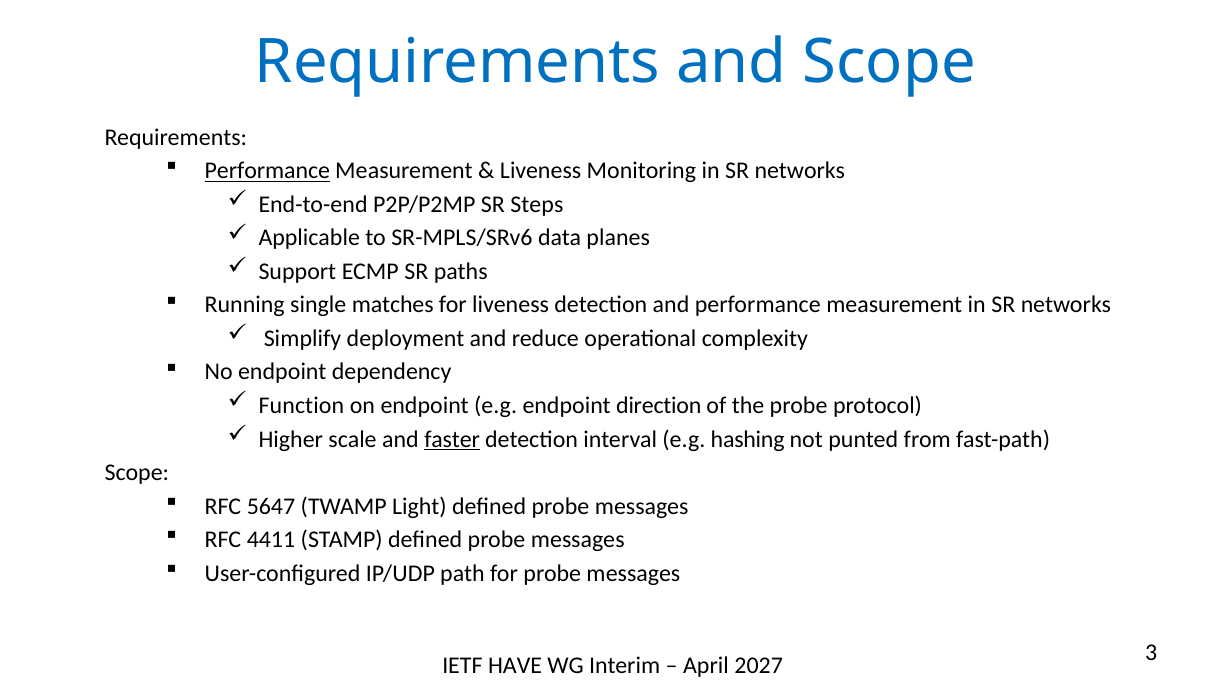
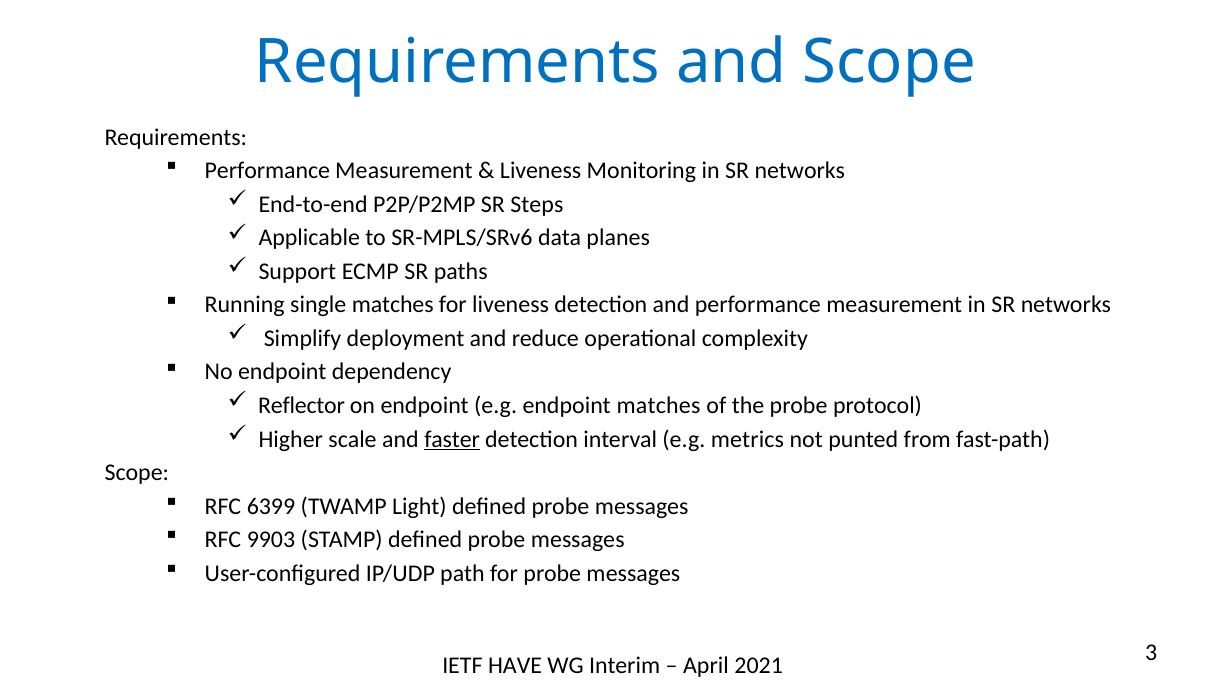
Performance underline: present -> none (267, 171)
Function: Function -> Reflector (302, 406)
endpoint direction: direction -> matches (659, 406)
hashing: hashing -> metrics (747, 439)
5647: 5647 -> 6399 (271, 507)
4411: 4411 -> 9903 (271, 540)
2027: 2027 -> 2021 (759, 667)
